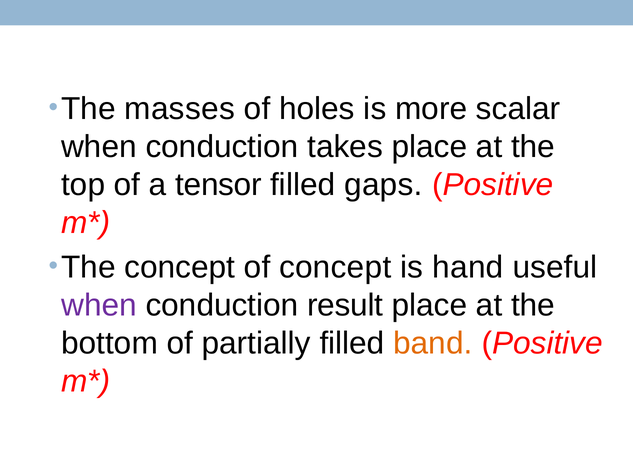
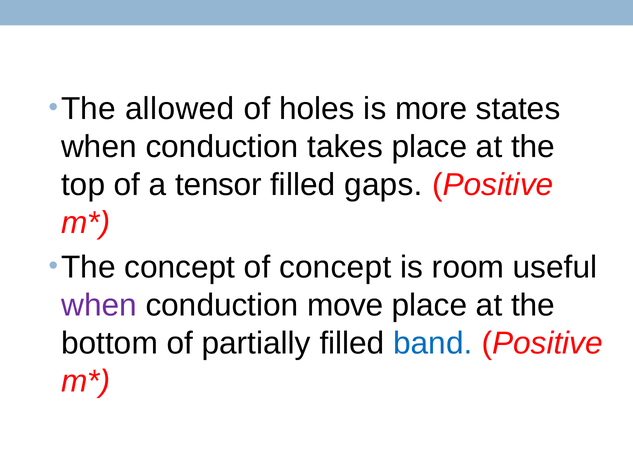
masses: masses -> allowed (180, 109)
scalar: scalar -> states (518, 109)
hand: hand -> room (468, 267)
result: result -> move (345, 305)
band colour: orange -> blue (433, 343)
